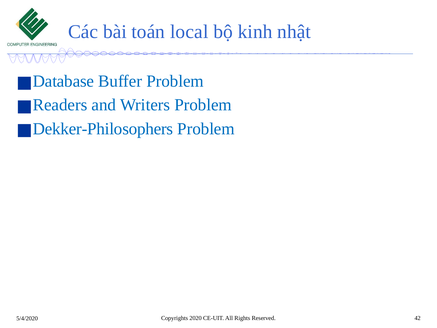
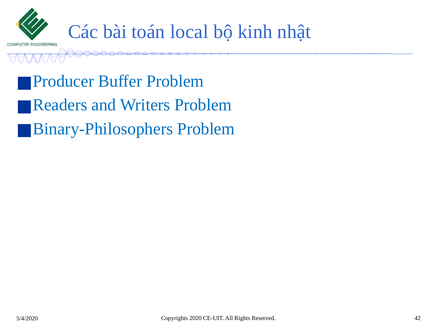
Database: Database -> Producer (63, 81)
Dekker-Philosophers: Dekker-Philosophers -> Binary-Philosophers (103, 129)
